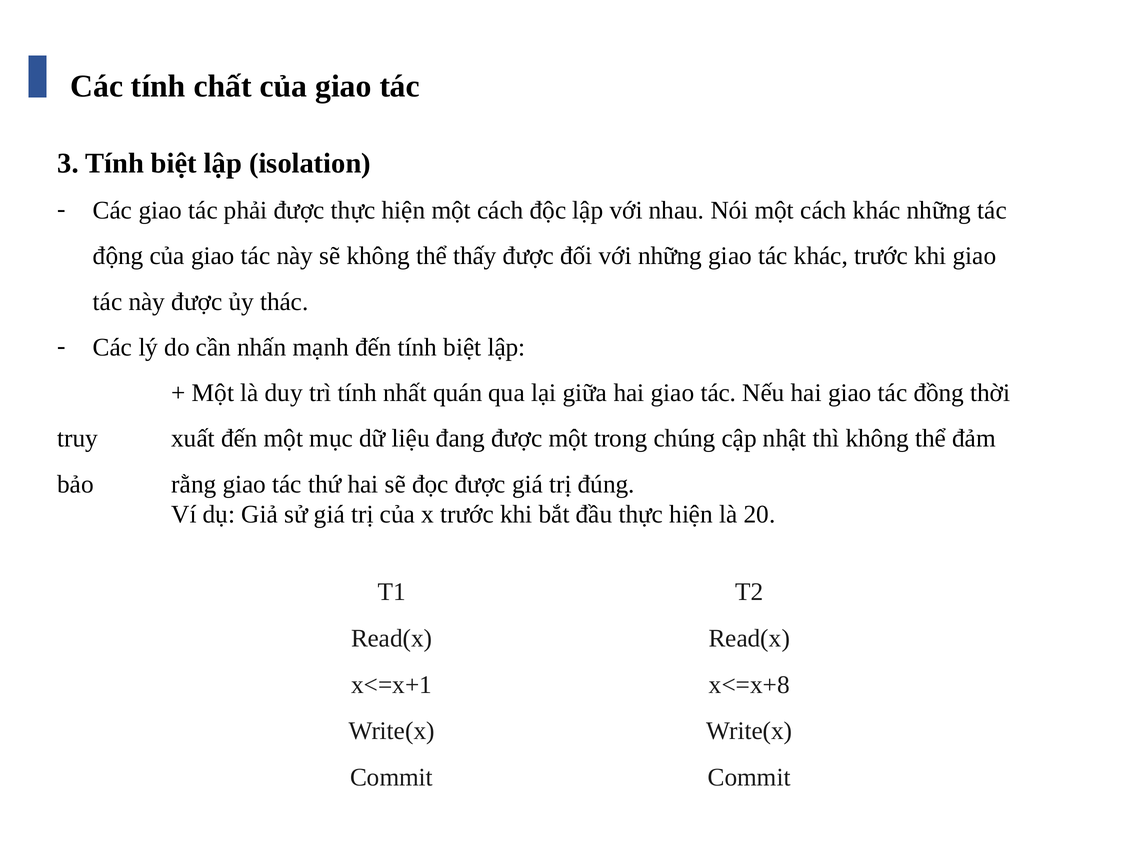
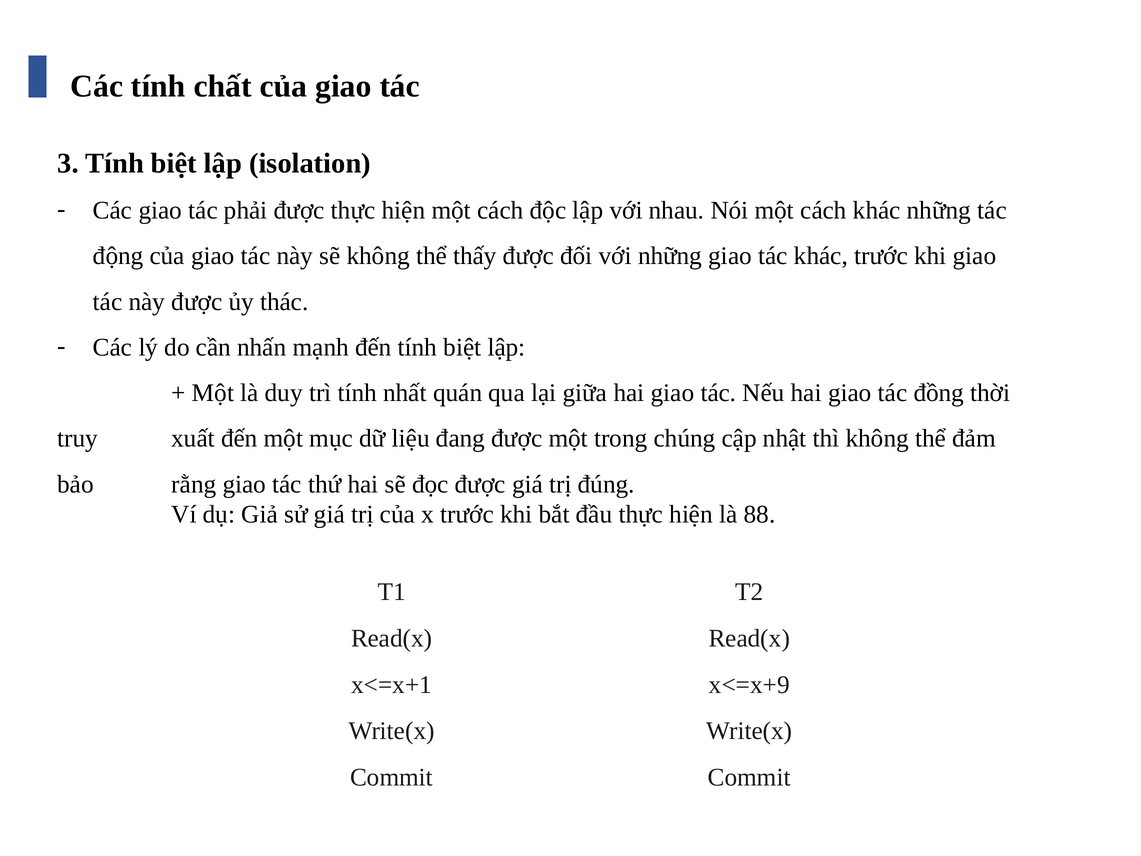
20: 20 -> 88 (760, 514)
x<=x+8: x<=x+8 -> x<=x+9 (749, 684)
